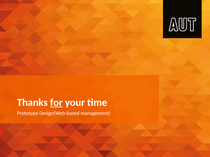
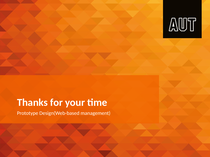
for underline: present -> none (56, 103)
